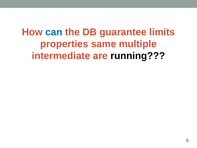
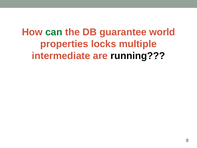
can colour: blue -> green (54, 32)
limits: limits -> world (162, 32)
same: same -> locks (104, 44)
